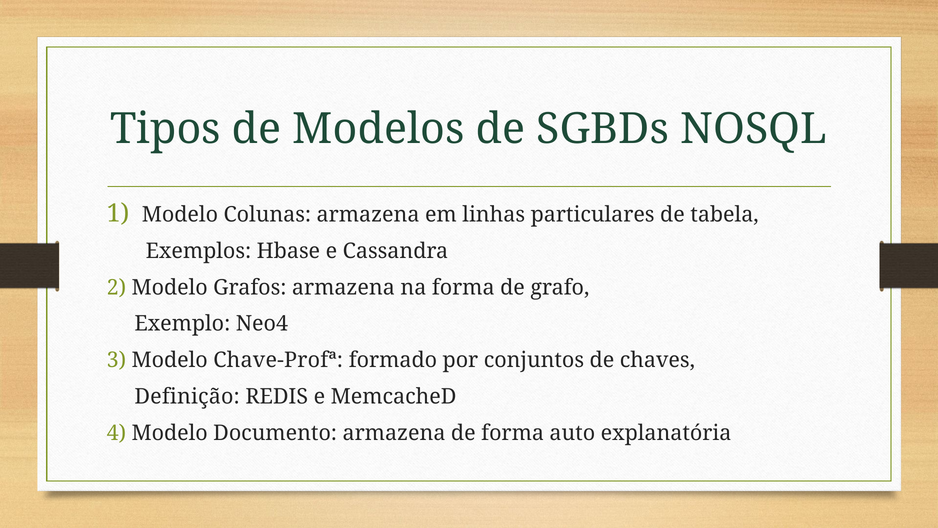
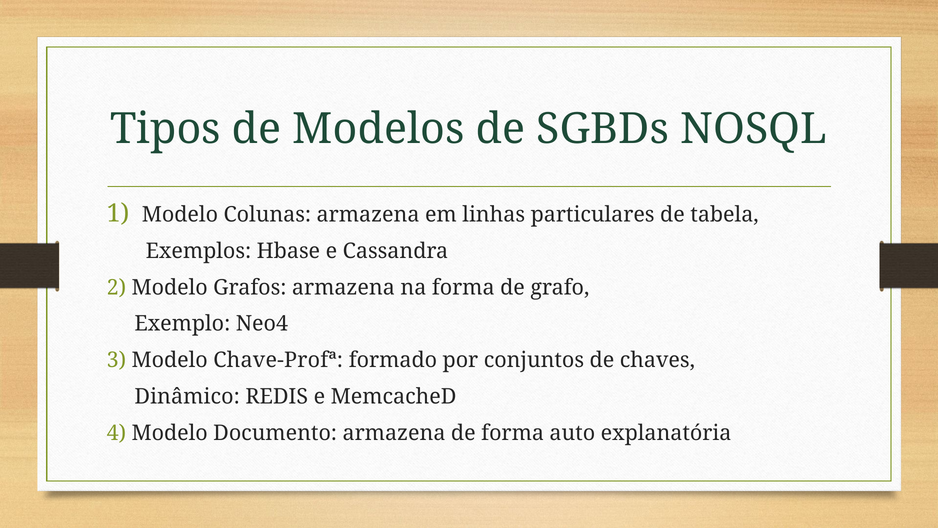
Definição: Definição -> Dinâmico (187, 396)
